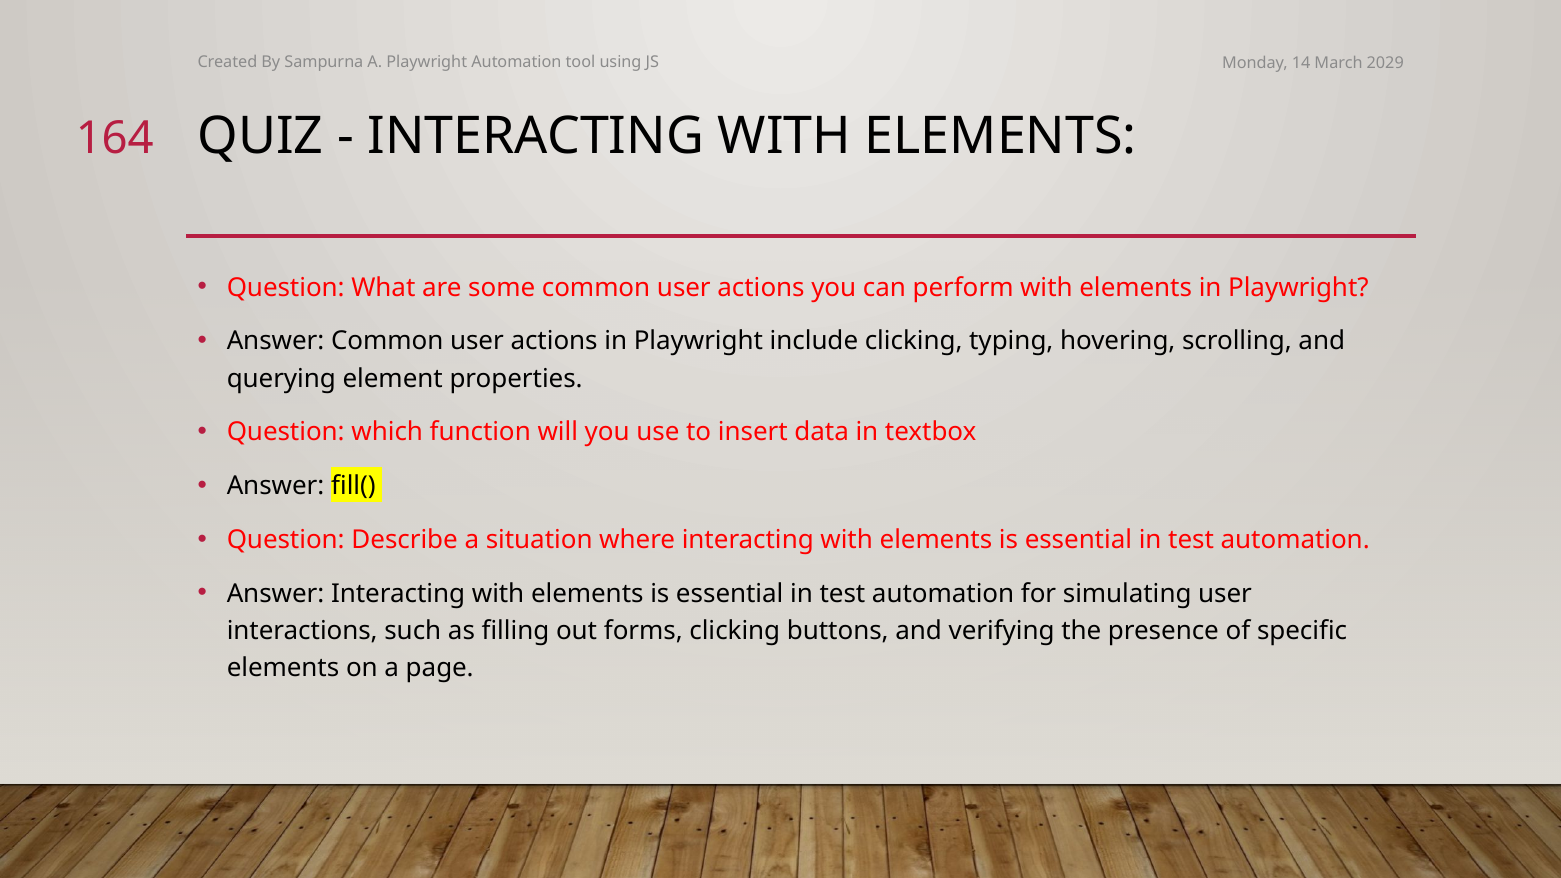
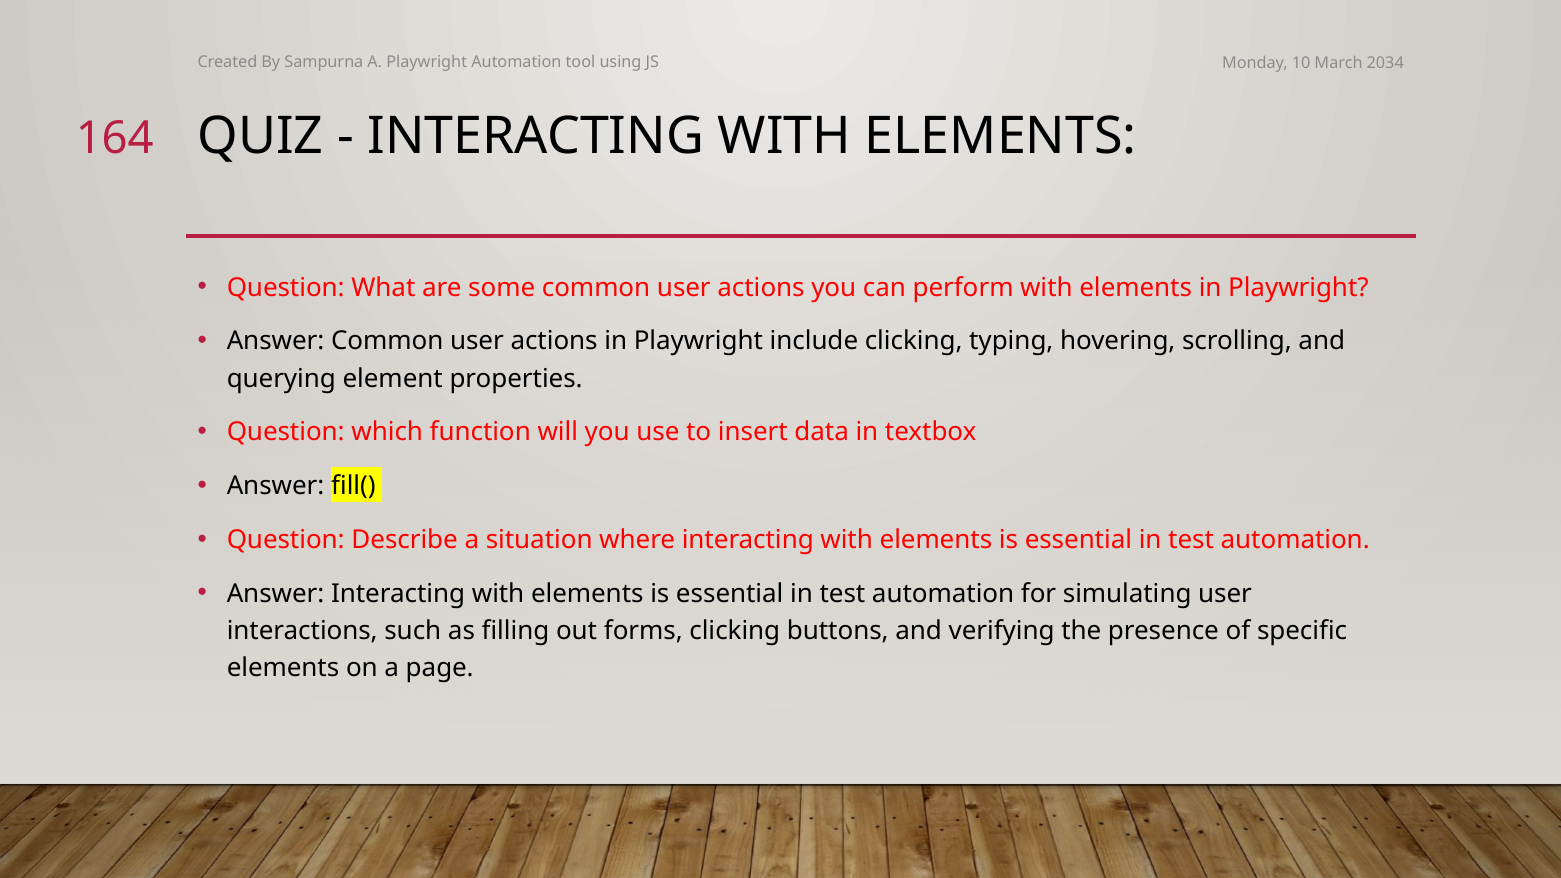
14: 14 -> 10 (1301, 63)
2029: 2029 -> 2034 (1385, 63)
